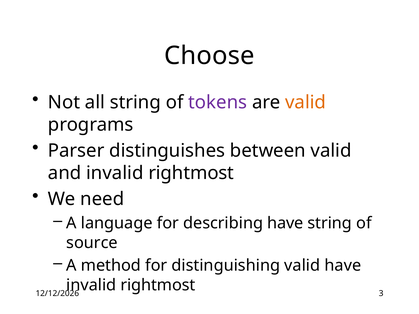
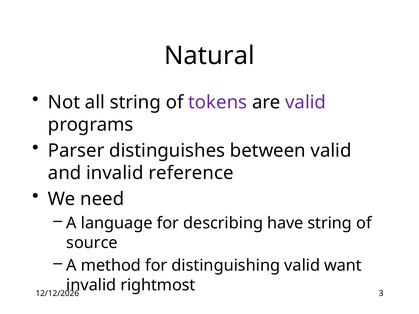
Choose: Choose -> Natural (209, 56)
valid colour: orange -> purple (306, 102)
and invalid rightmost: rightmost -> reference (191, 173)
valid have: have -> want (343, 266)
